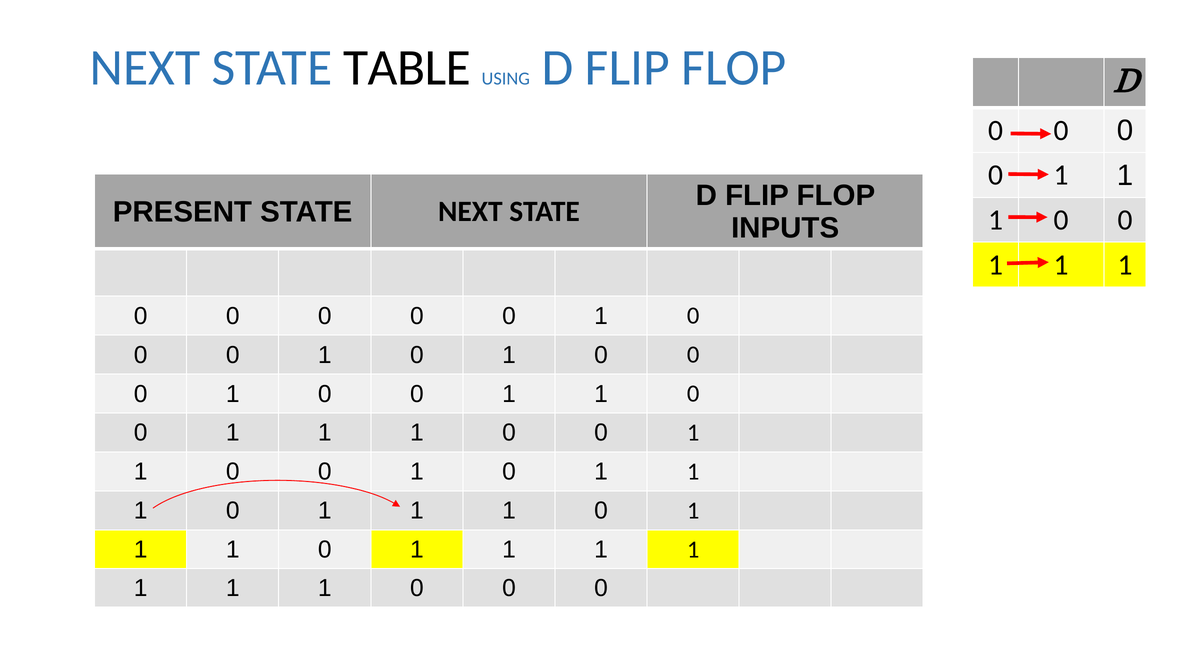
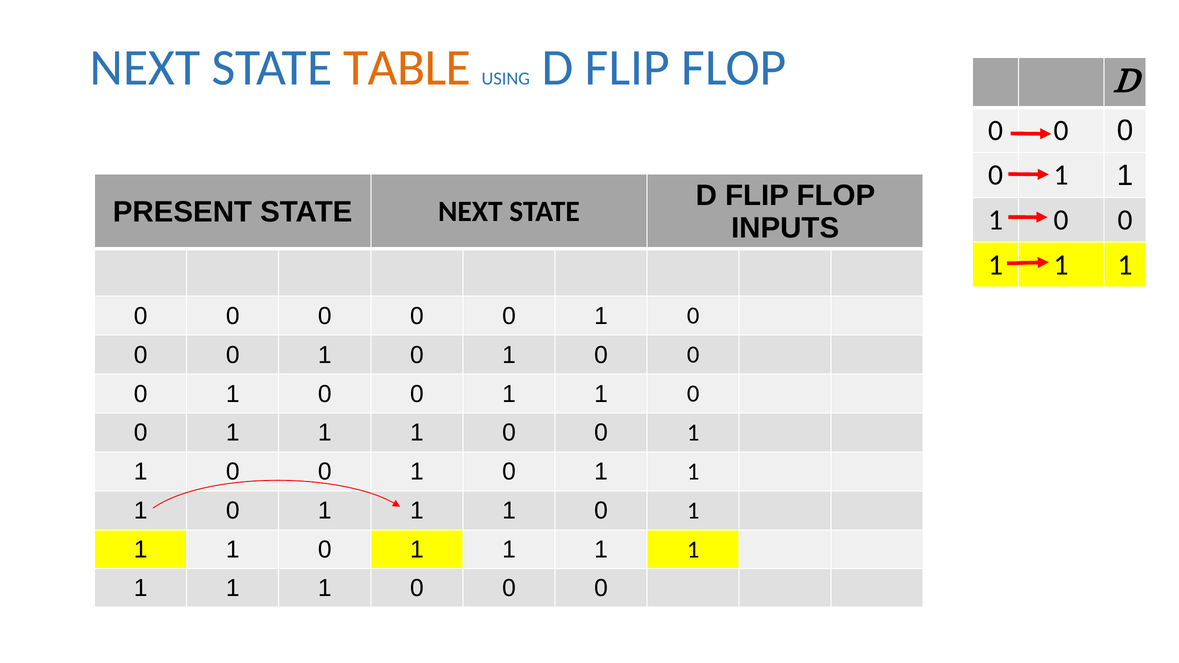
TABLE colour: black -> orange (407, 68)
